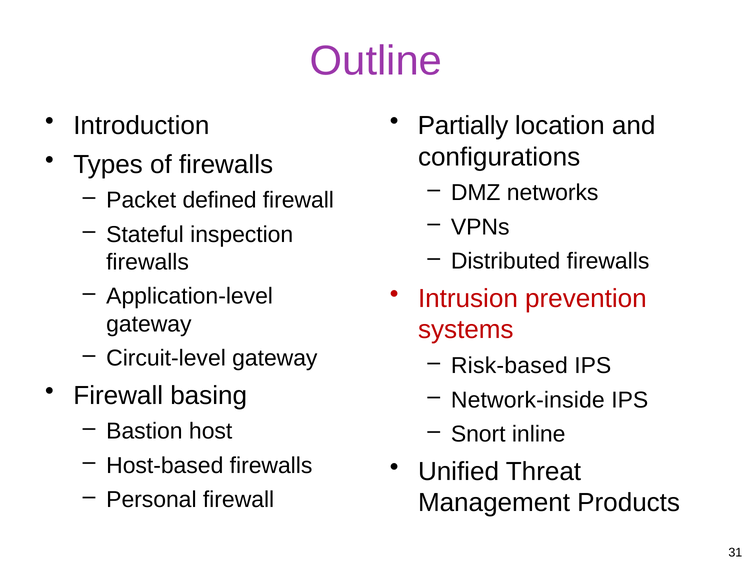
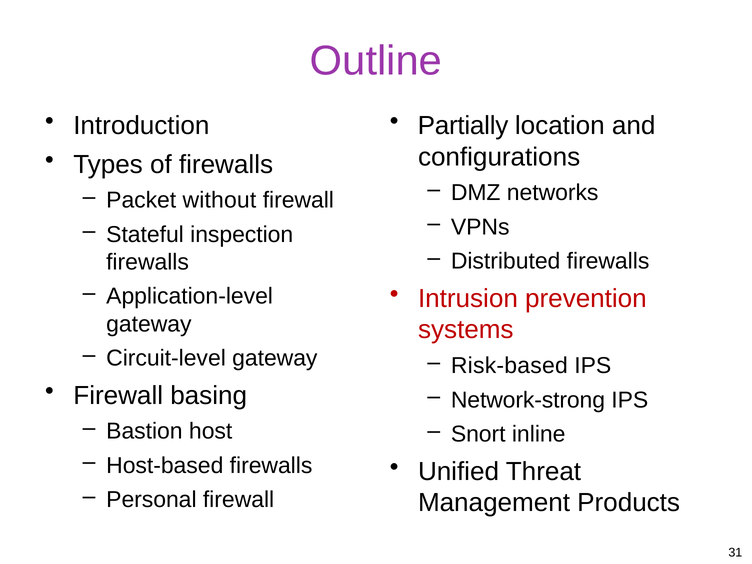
defined: defined -> without (219, 200)
Network-inside: Network-inside -> Network-strong (528, 400)
